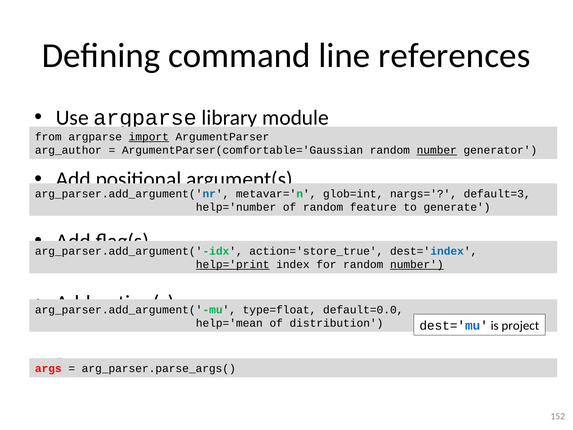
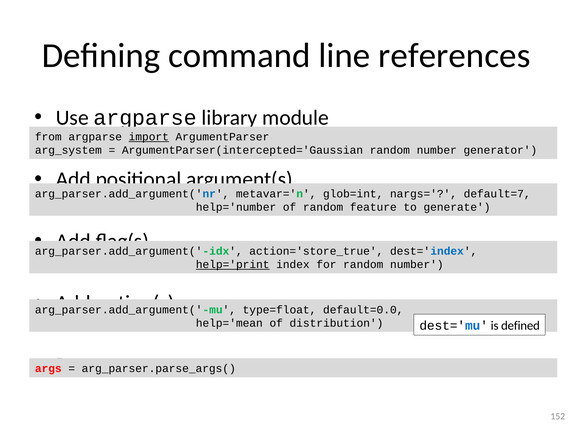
arg_author: arg_author -> arg_system (68, 150)
ArgumentParser(comfortable='Gaussian: ArgumentParser(comfortable='Gaussian -> ArgumentParser(intercepted='Gaussian (243, 150)
number underline: present -> none (437, 150)
default=3: default=3 -> default=7 (497, 194)
number underline: present -> none (417, 264)
project: project -> defined (520, 325)
